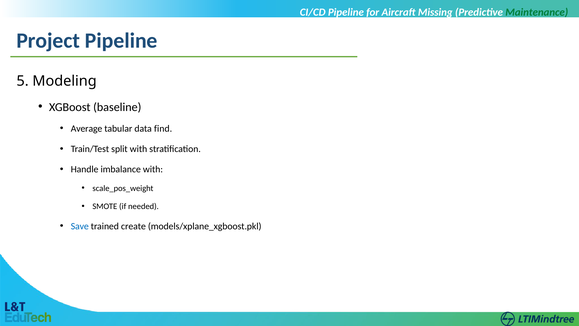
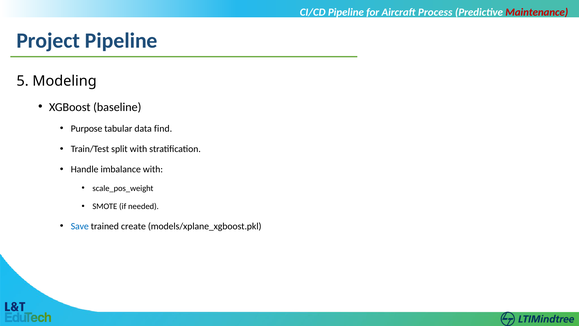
Missing: Missing -> Process (435, 12)
Maintenance colour: green -> red (537, 12)
Average: Average -> Purpose (87, 129)
